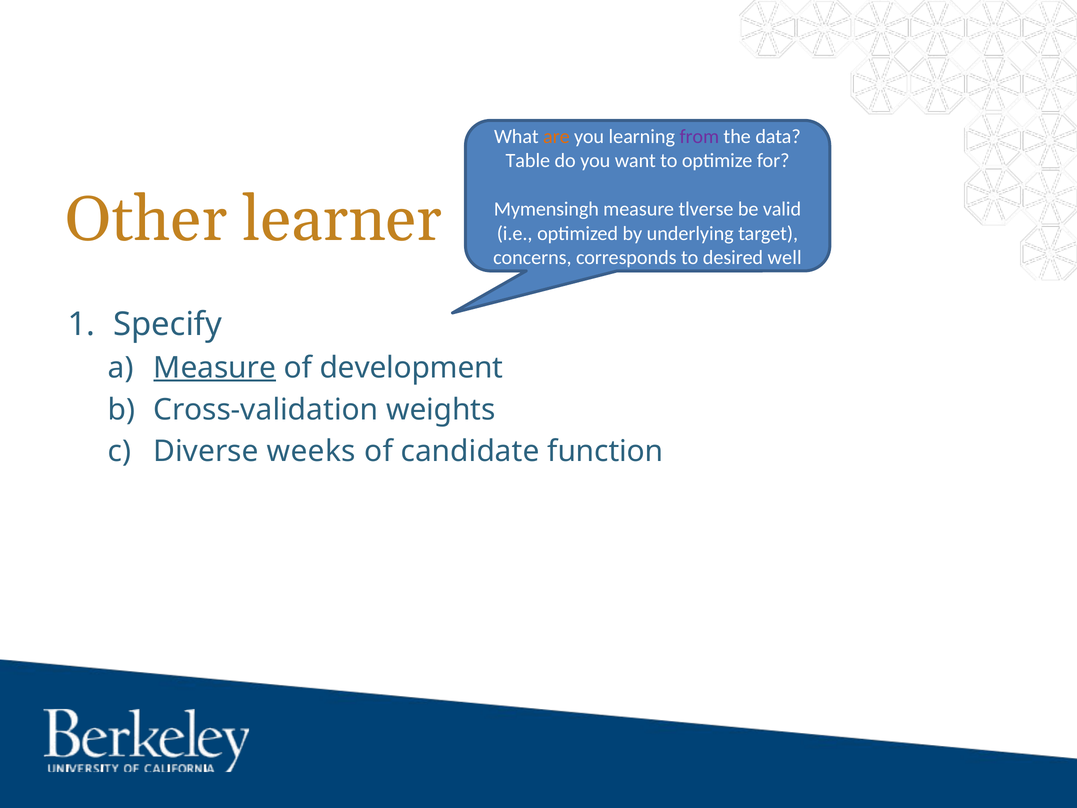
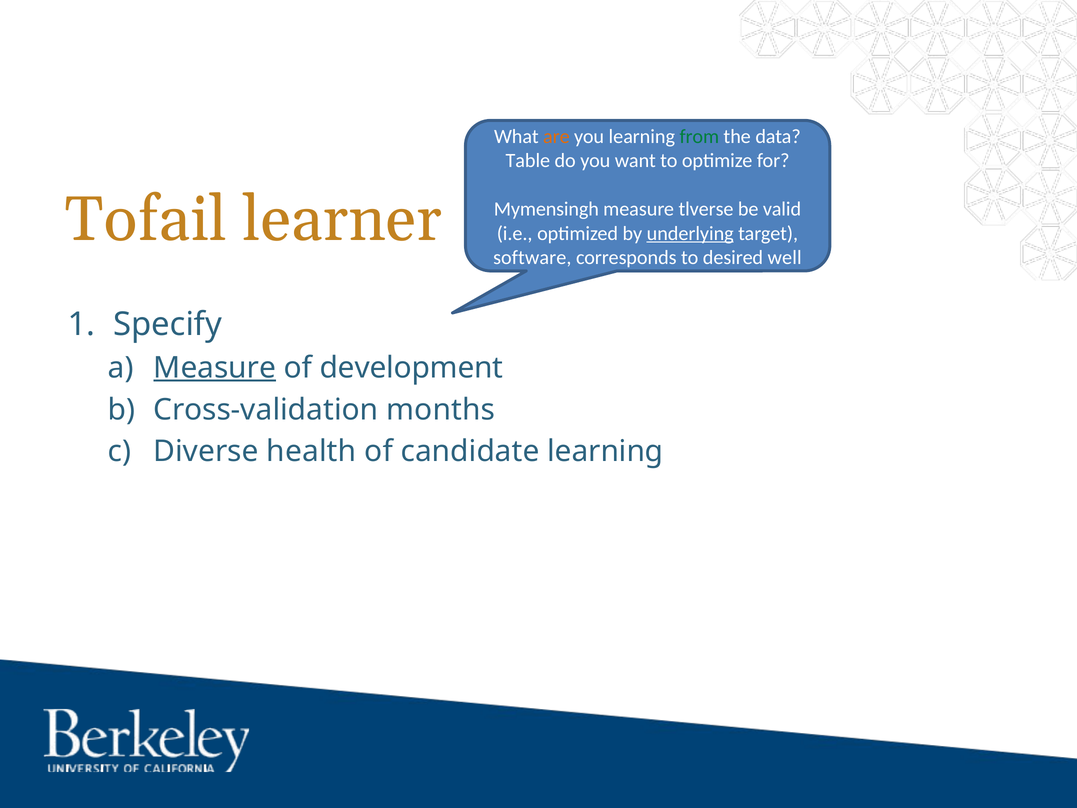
from colour: purple -> green (699, 136)
Other: Other -> Tofail (146, 219)
underlying underline: none -> present (690, 233)
concerns: concerns -> software (532, 258)
weights: weights -> months (441, 410)
weeks: weeks -> health (311, 451)
candidate function: function -> learning (605, 451)
